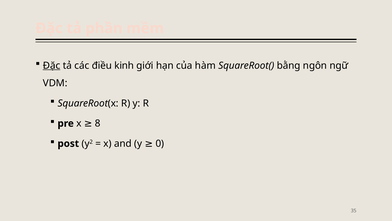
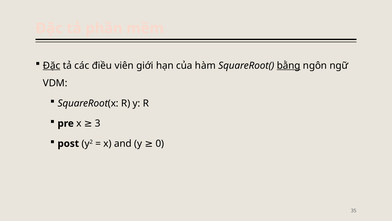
kinh: kinh -> viên (124, 65)
bằng underline: none -> present (289, 65)
8: 8 -> 3 (98, 123)
